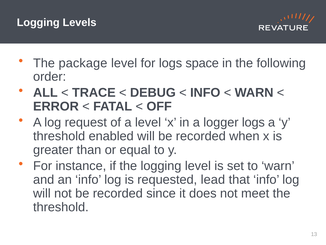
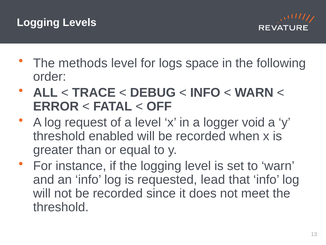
package: package -> methods (83, 63)
logger logs: logs -> void (253, 122)
